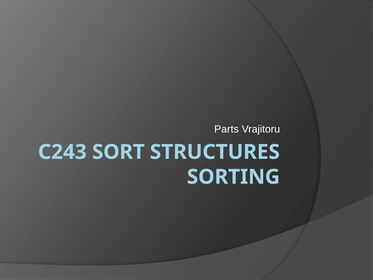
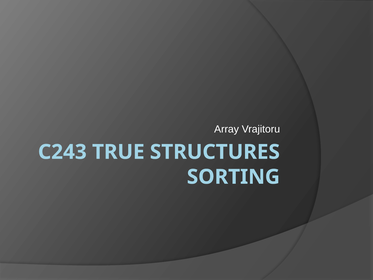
Parts: Parts -> Array (227, 129)
SORT: SORT -> TRUE (118, 152)
